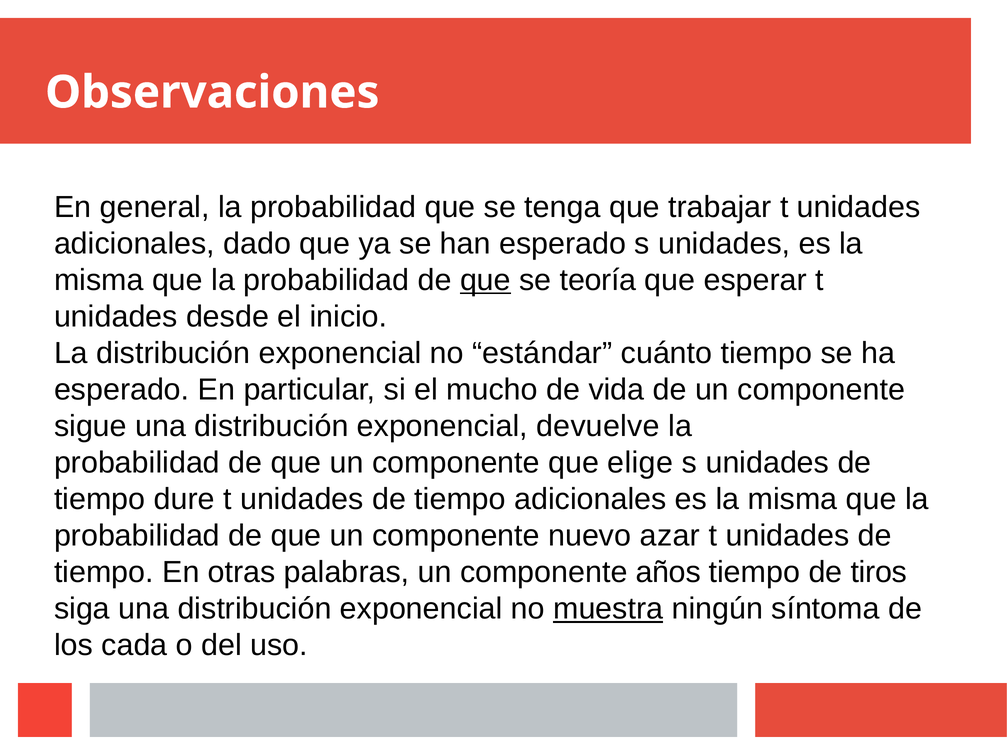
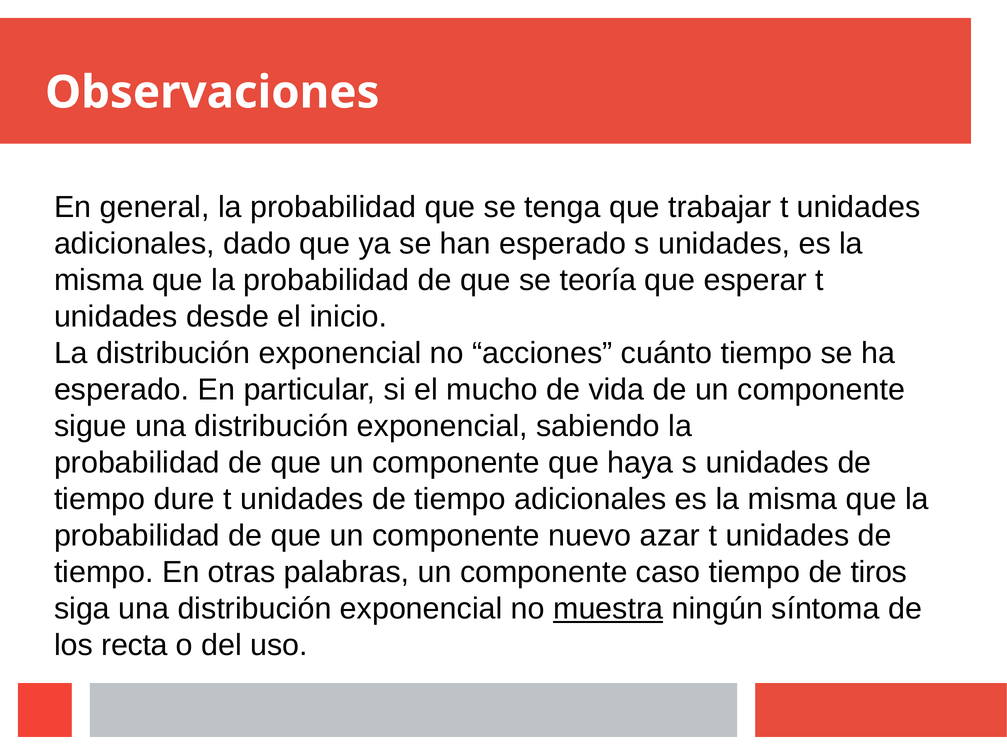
que underline: present -> none (485, 280)
estándar: estándar -> acciones (542, 353)
devuelve: devuelve -> sabiendo (598, 426)
elige: elige -> haya (640, 463)
años: años -> caso (668, 572)
cada: cada -> recta (135, 646)
